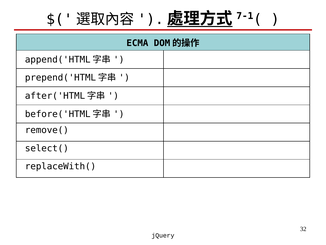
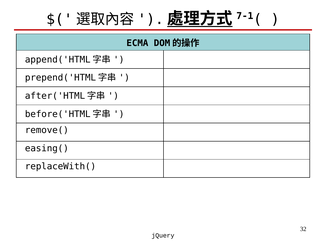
select(: select( -> easing( (47, 148)
